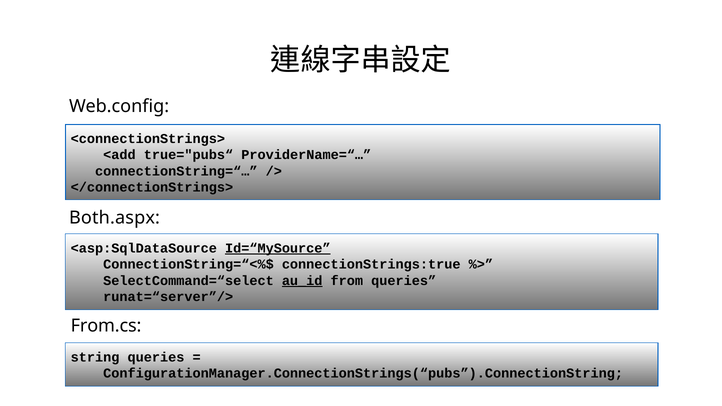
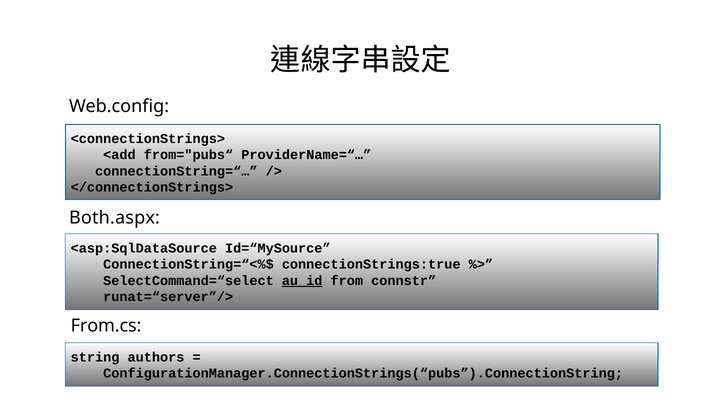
true="pubs“: true="pubs“ -> from="pubs“ (188, 155)
Id=“MySource underline: present -> none (278, 248)
from queries: queries -> connstr (404, 281)
string queries: queries -> authors (156, 357)
